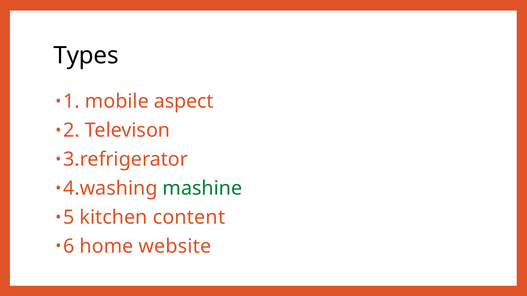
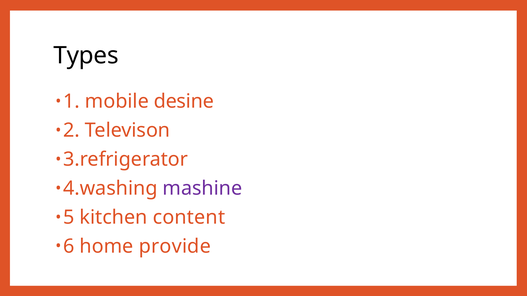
aspect: aspect -> desine (184, 101)
mashine colour: green -> purple (202, 189)
website: website -> provide (175, 247)
